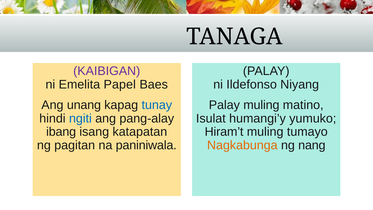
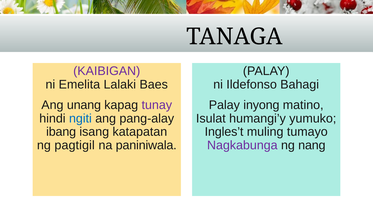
Papel: Papel -> Lalaki (120, 84)
Niyang: Niyang -> Bahagi (300, 84)
tunay colour: blue -> purple (157, 105)
Palay muling: muling -> inyong (261, 105)
Hiram’t: Hiram’t -> Ingles’t (224, 132)
pagitan: pagitan -> pagtigil (75, 145)
Nagkabunga colour: orange -> purple (242, 145)
